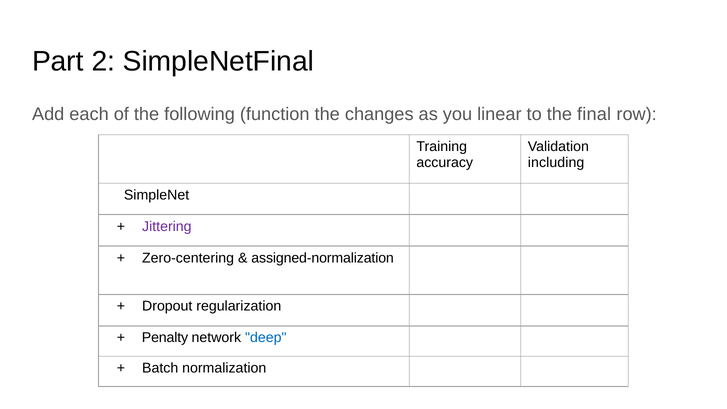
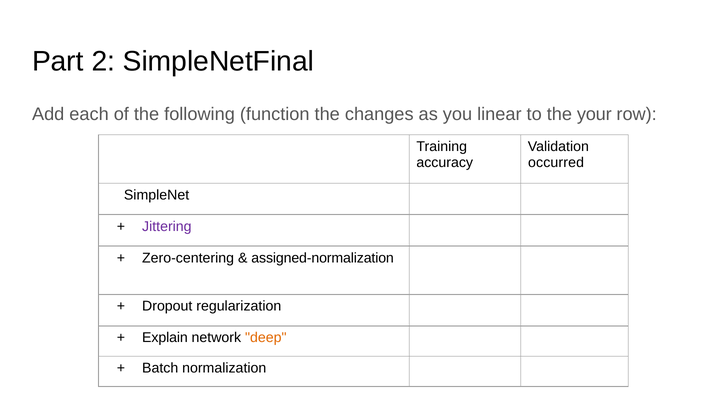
final: final -> your (594, 114)
including: including -> occurred (556, 162)
Penalty: Penalty -> Explain (165, 338)
deep colour: blue -> orange (266, 338)
